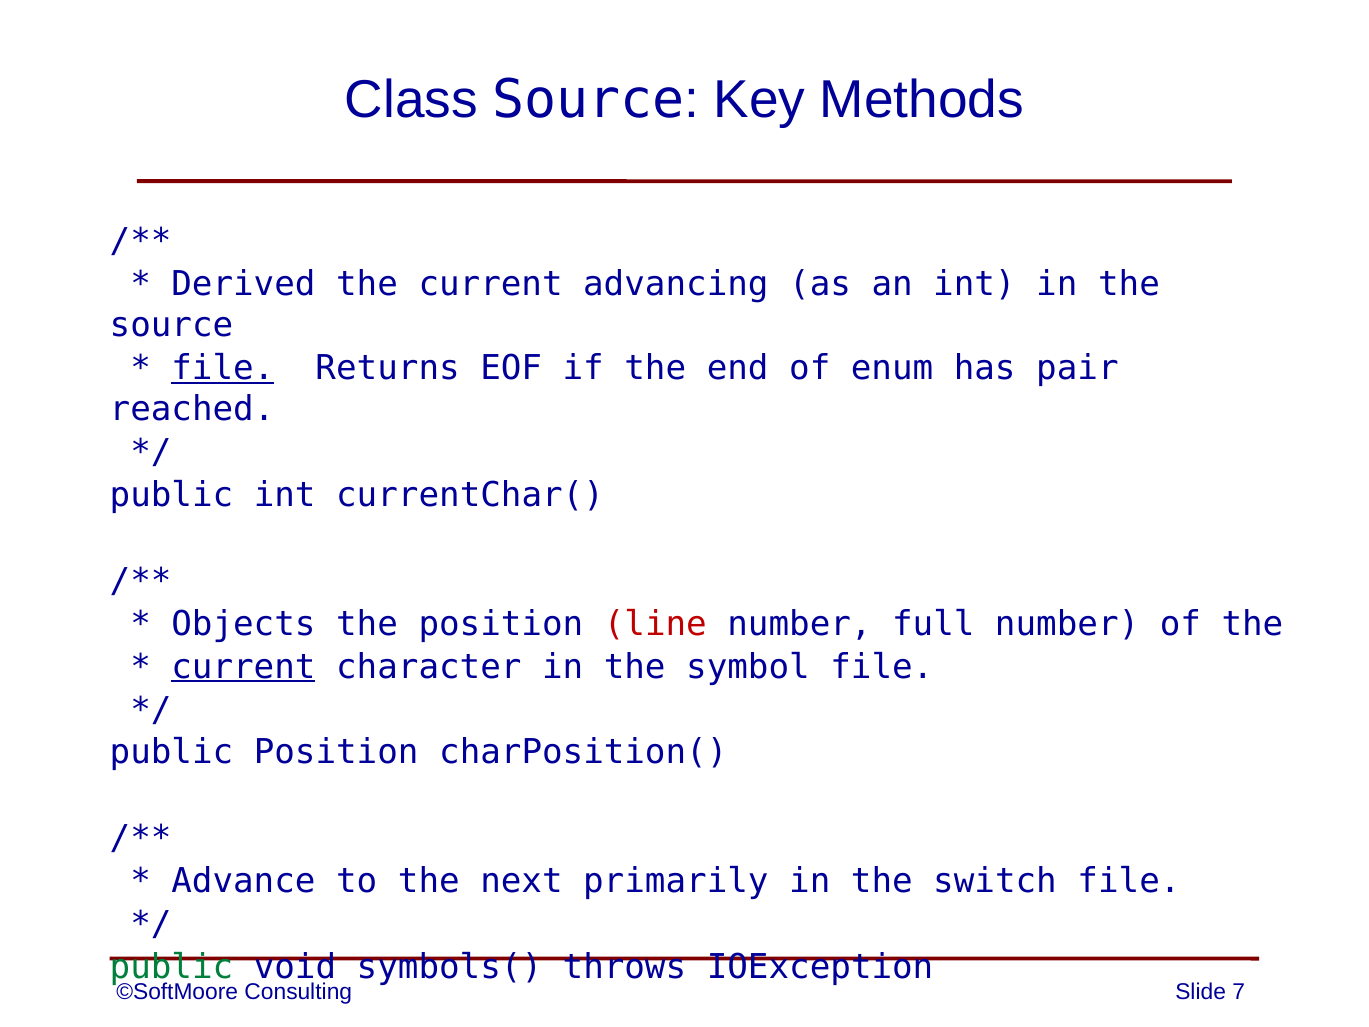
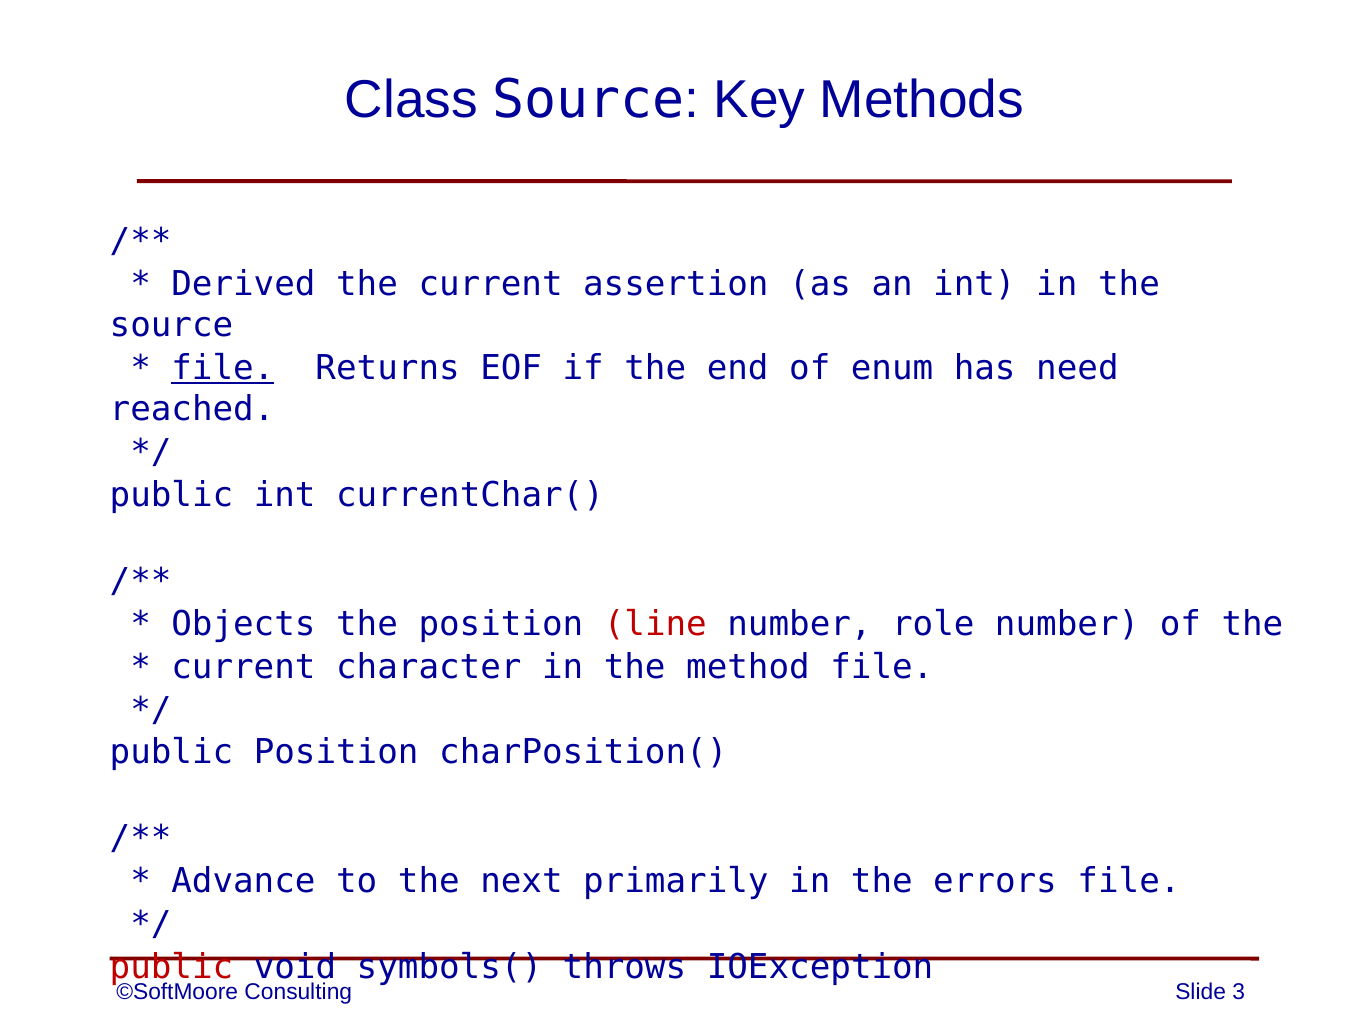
advancing: advancing -> assertion (676, 284)
pair: pair -> need (1077, 368)
full: full -> role (933, 624)
current underline: present -> none (243, 667)
symbol: symbol -> method (748, 667)
switch: switch -> errors (995, 881)
public colour: green -> red (171, 967)
7: 7 -> 3 (1239, 992)
